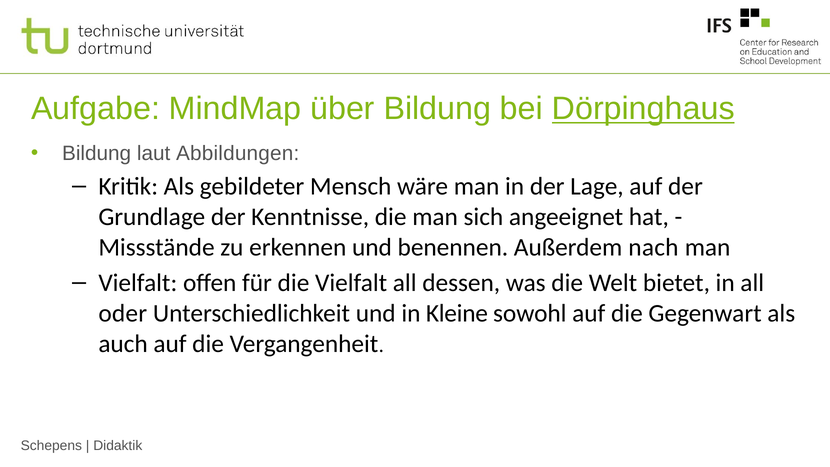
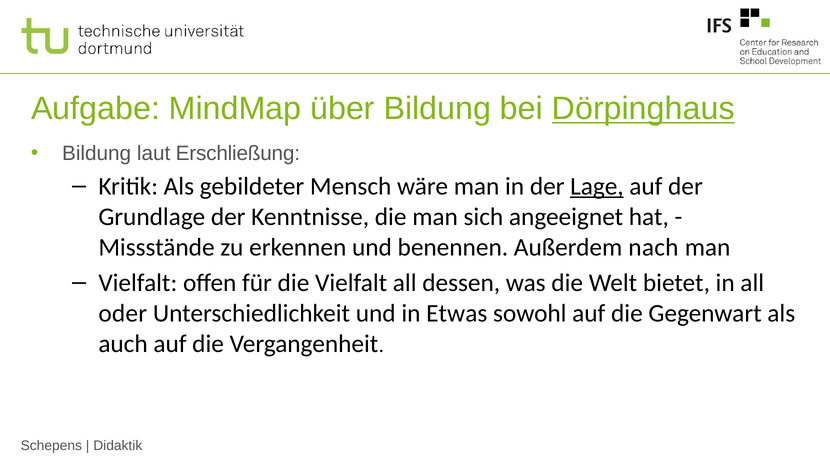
Abbildungen: Abbildungen -> Erschließung (238, 153)
Lage underline: none -> present (597, 186)
Kleine: Kleine -> Etwas (457, 313)
